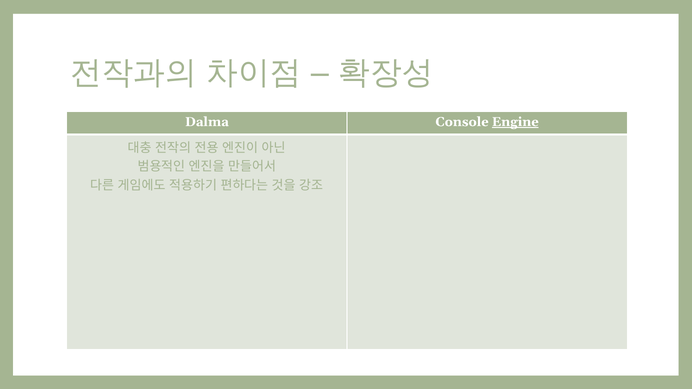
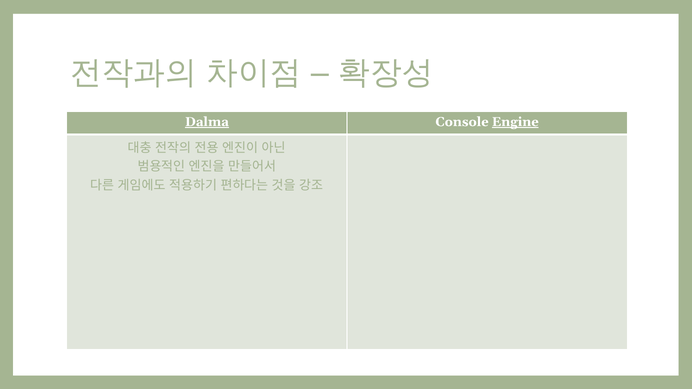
Dalma underline: none -> present (207, 122)
